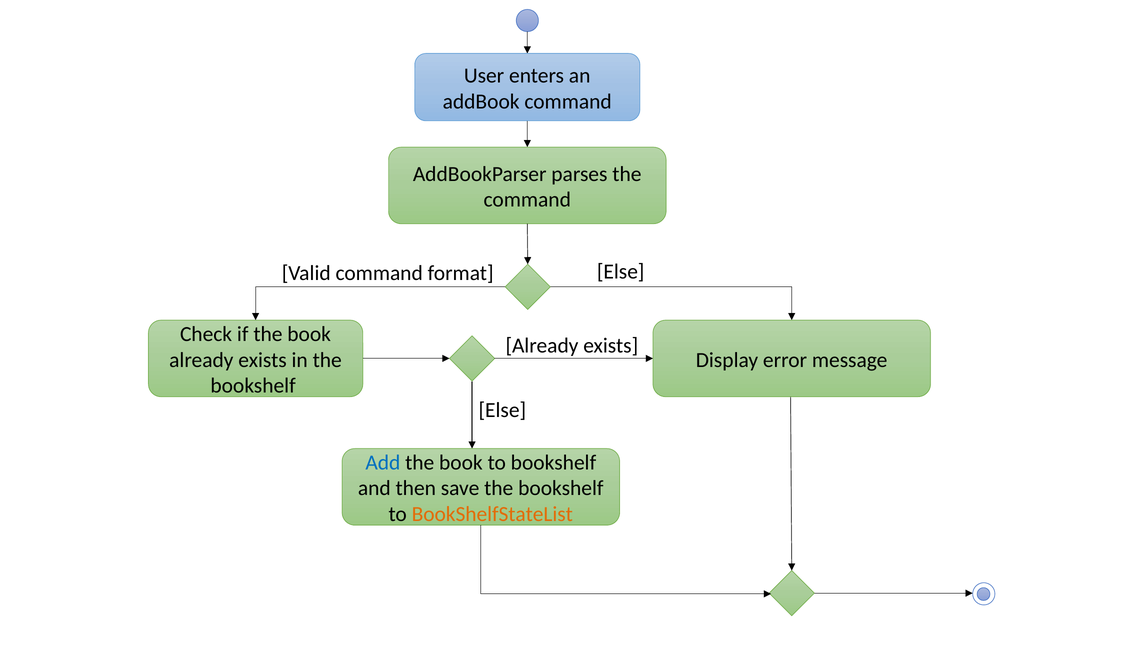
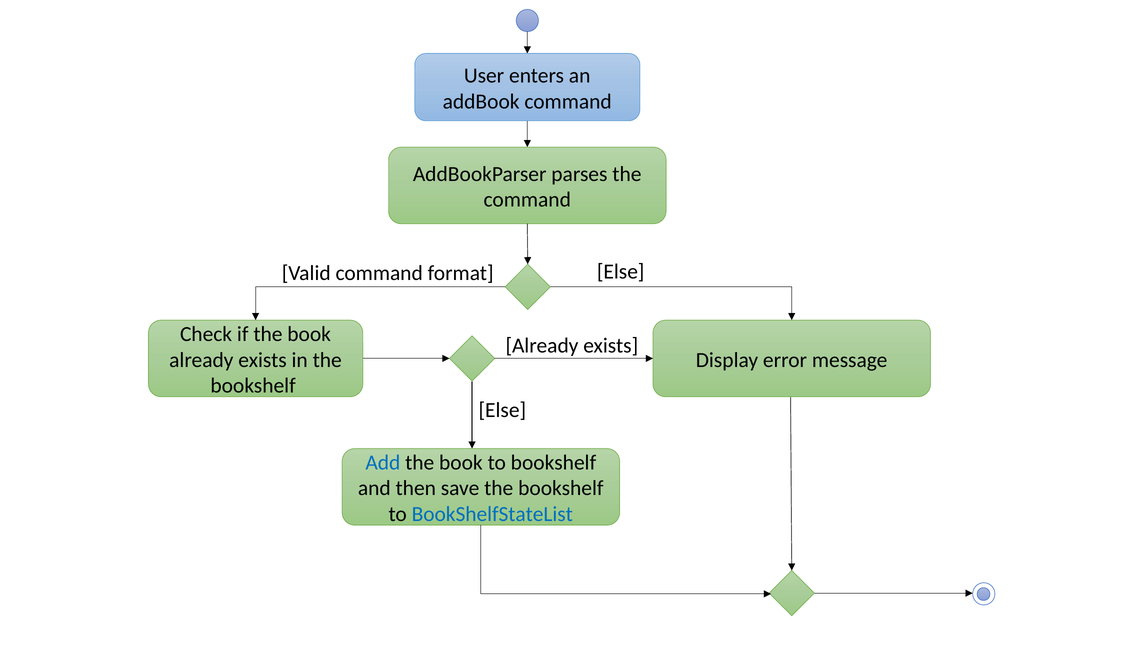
BookShelfStateList colour: orange -> blue (492, 514)
